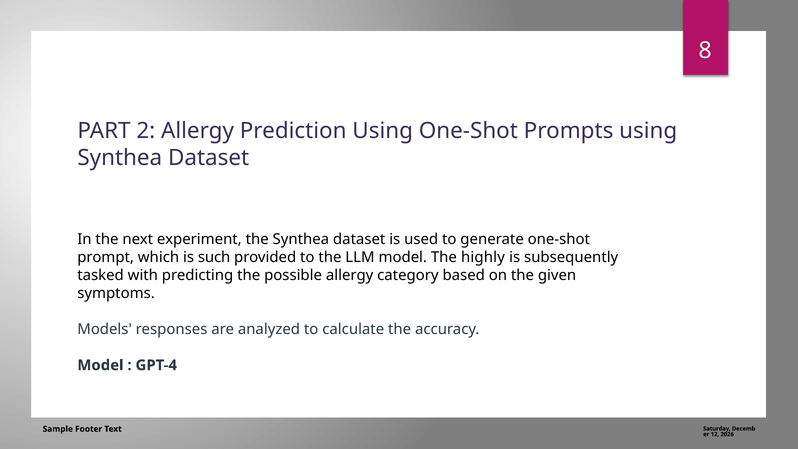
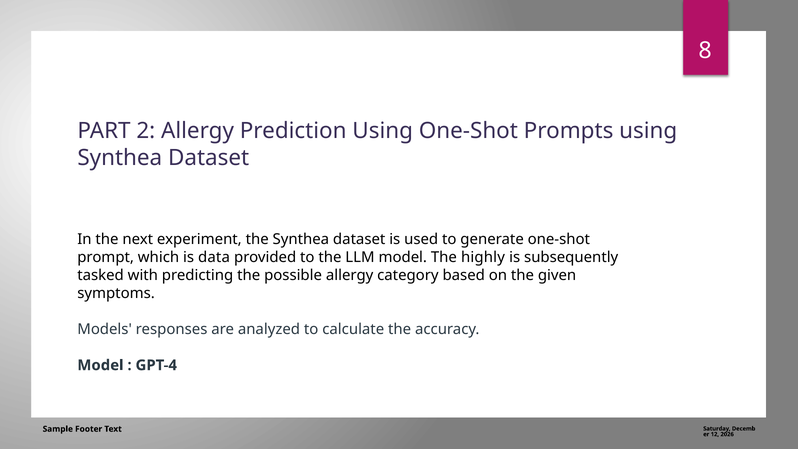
such: such -> data (214, 257)
